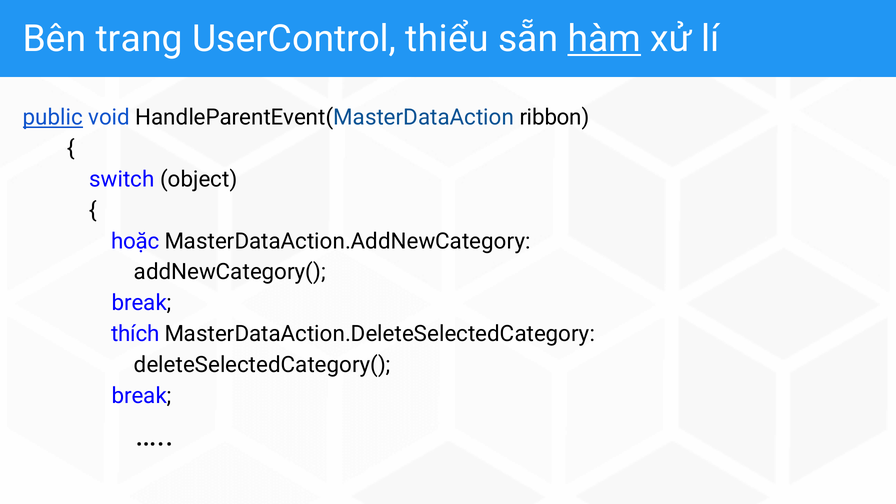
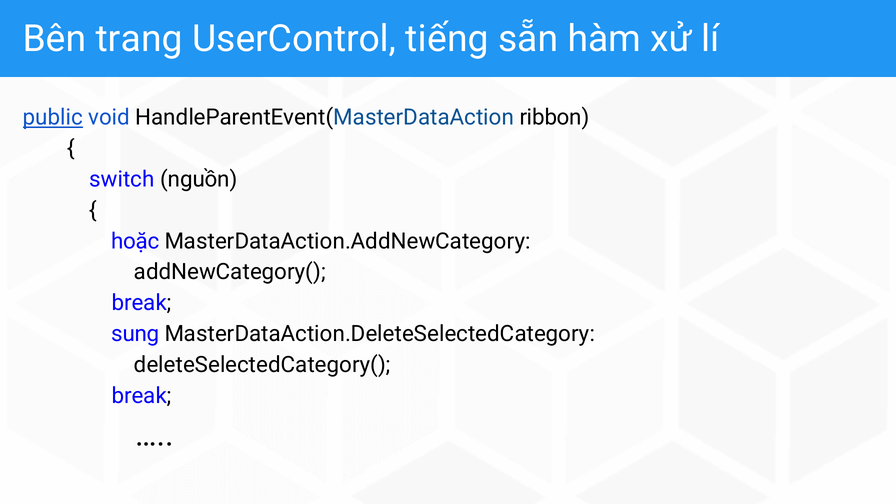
thiểu: thiểu -> tiếng (447, 39)
hàm underline: present -> none (604, 39)
object: object -> nguồn (199, 179)
thích: thích -> sung (135, 334)
